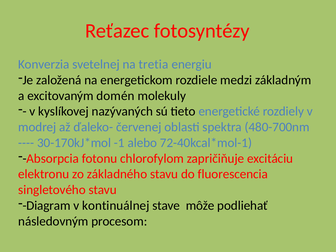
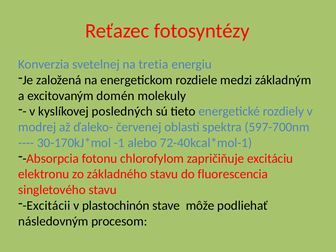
nazývaných: nazývaných -> posledných (122, 111)
480-700nm: 480-700nm -> 597-700nm (277, 127)
Diagram: Diagram -> Excitácii (46, 206)
kontinuálnej: kontinuálnej -> plastochinón (116, 206)
